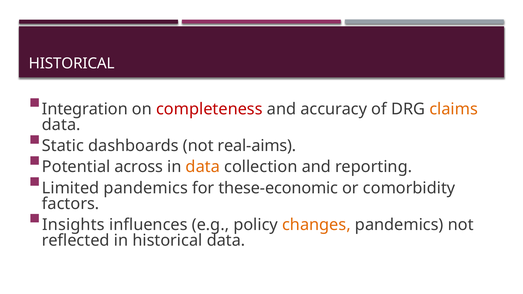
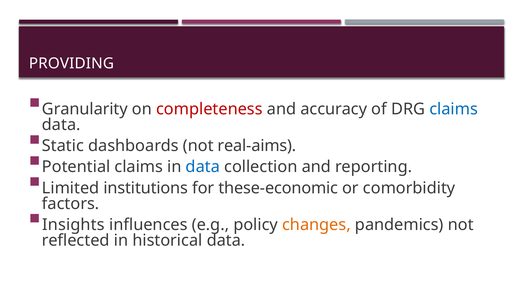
HISTORICAL: HISTORICAL -> PROVIDING (71, 64)
Integration: Integration -> Granularity (85, 109)
claims colour: orange -> blue (454, 109)
Potential across: across -> claims (139, 167)
data colour: orange -> blue (203, 167)
Limited pandemics: pandemics -> institutions (146, 188)
